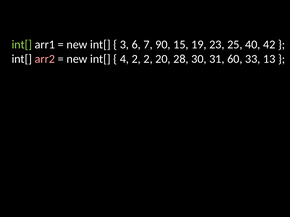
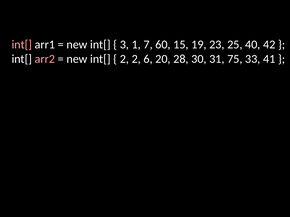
int[ colour: light green -> pink (22, 45)
6: 6 -> 1 (136, 45)
90: 90 -> 60 (163, 45)
4: 4 -> 2 (124, 59)
2 2: 2 -> 6 (148, 59)
60: 60 -> 75 (235, 59)
13: 13 -> 41 (269, 59)
